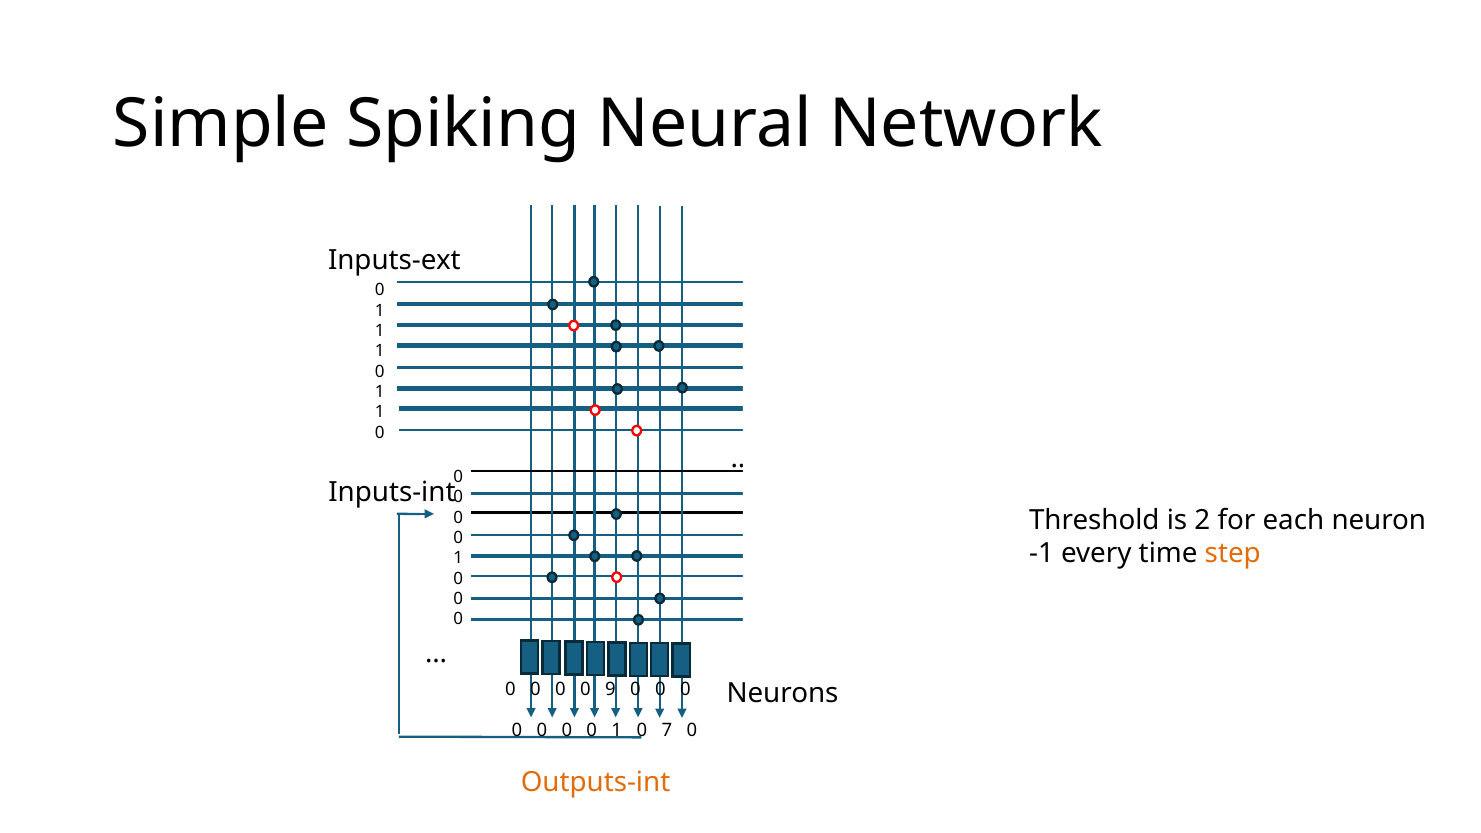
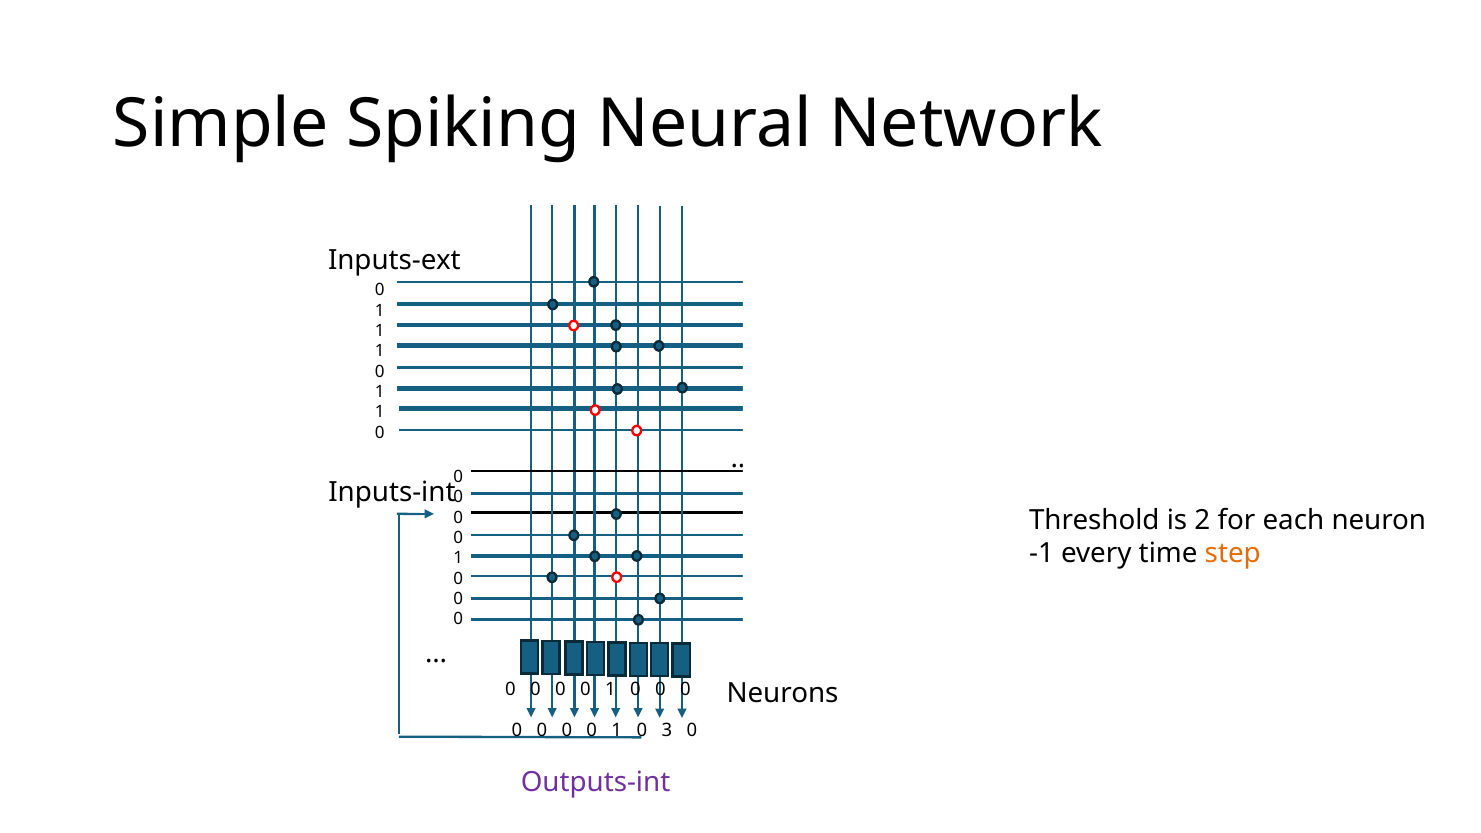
9: 9 -> 1 (610, 689)
7: 7 -> 3 (667, 731)
Outputs-int colour: orange -> purple (596, 783)
